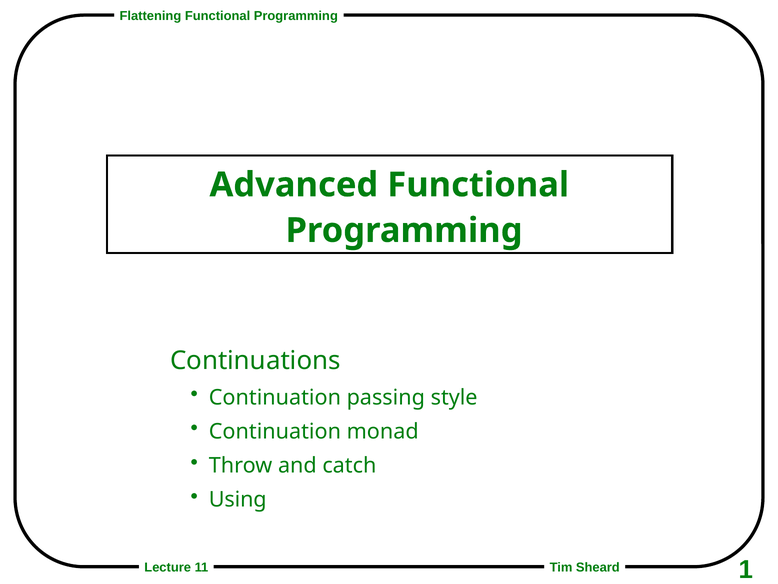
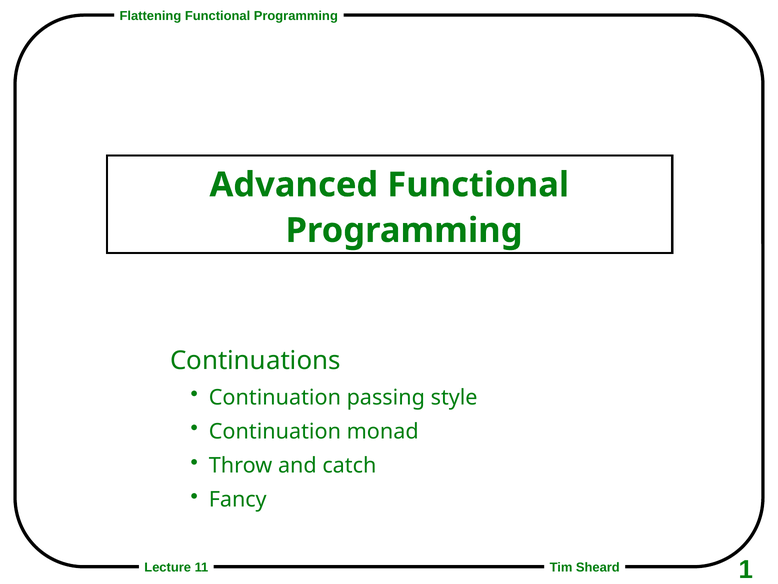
Using: Using -> Fancy (238, 500)
